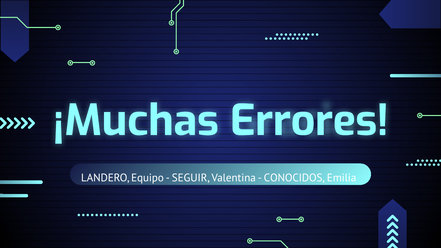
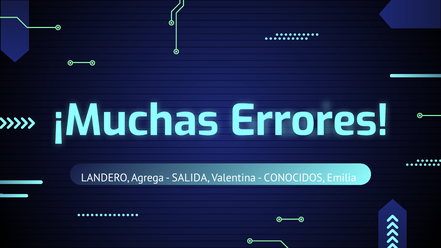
Equipo: Equipo -> Agrega (148, 178)
SEGUIR: SEGUIR -> SALIDA (191, 178)
